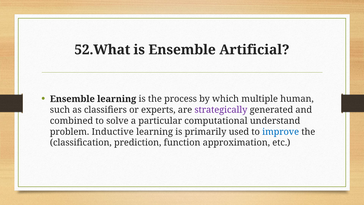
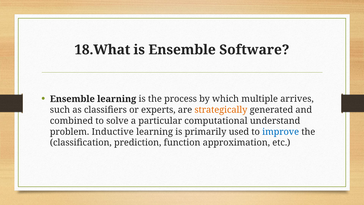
52.What: 52.What -> 18.What (102, 50)
Artificial: Artificial -> Software (254, 50)
human: human -> arrives (297, 99)
strategically colour: purple -> orange (221, 110)
